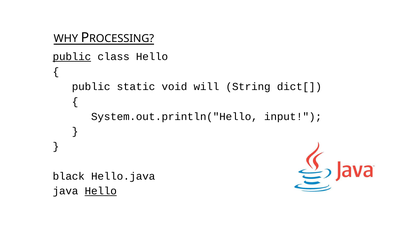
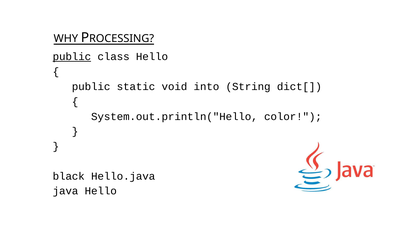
will: will -> into (206, 87)
input: input -> color (293, 116)
Hello underline: present -> none (101, 191)
